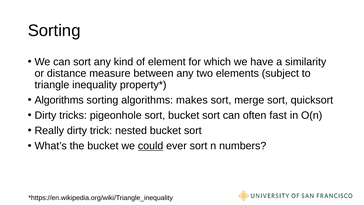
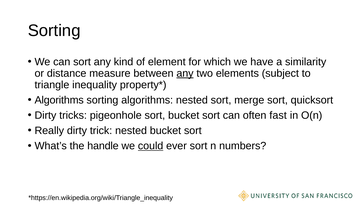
any underline: none -> present (185, 73)
algorithms makes: makes -> nested (192, 100)
the bucket: bucket -> handle (103, 146)
